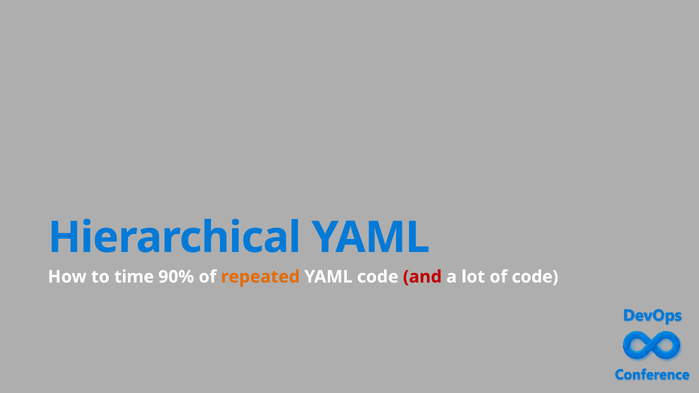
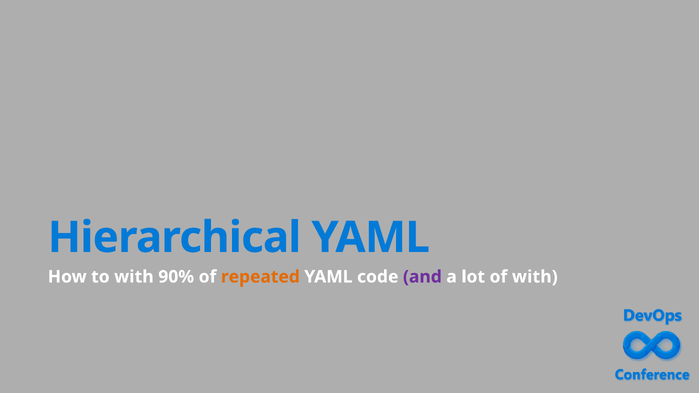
to time: time -> with (134, 277)
and colour: red -> purple (422, 277)
of code: code -> with (535, 277)
